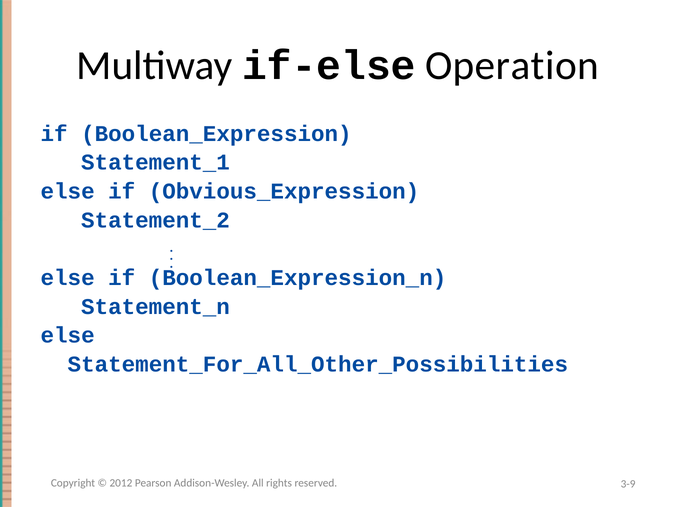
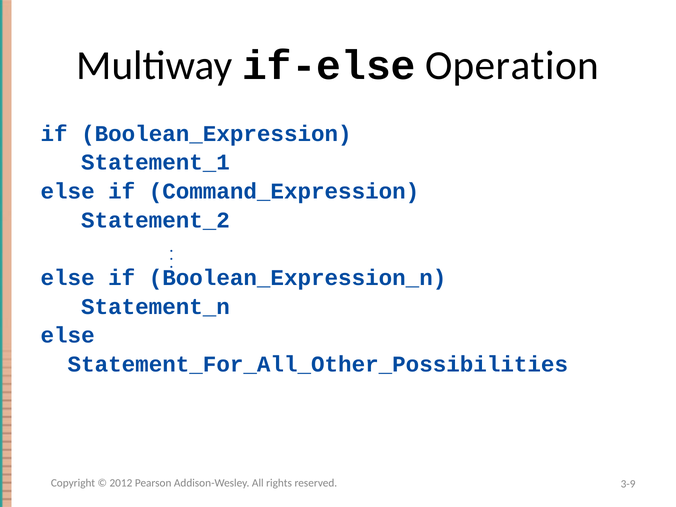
Obvious_Expression: Obvious_Expression -> Command_Expression (284, 191)
